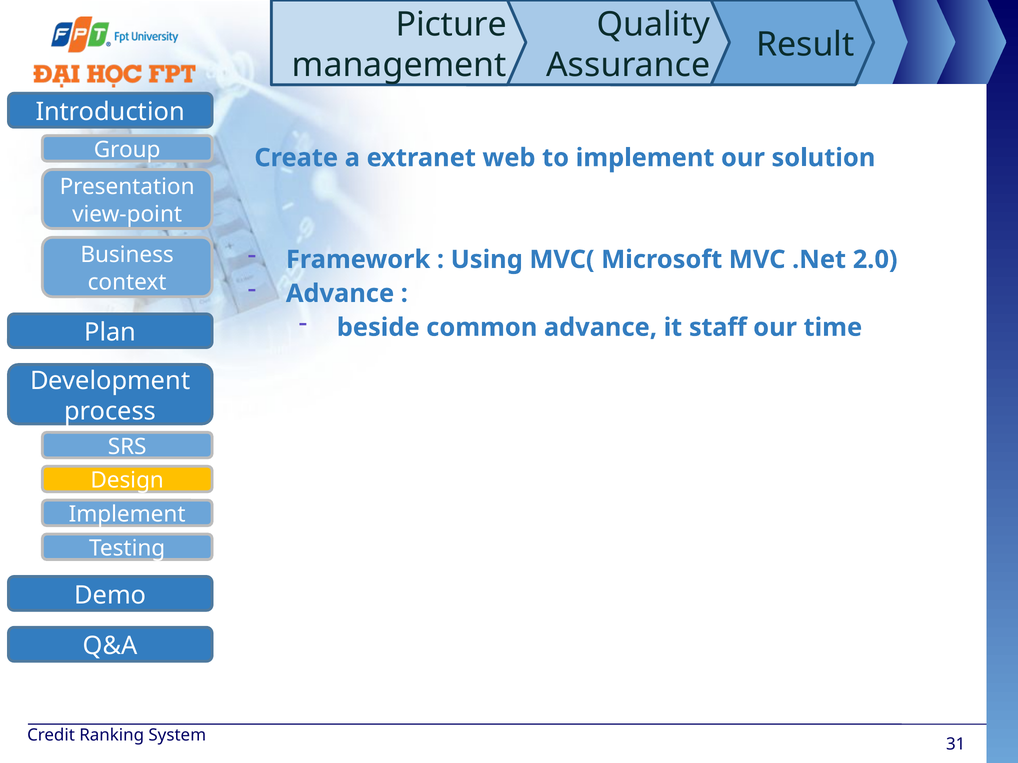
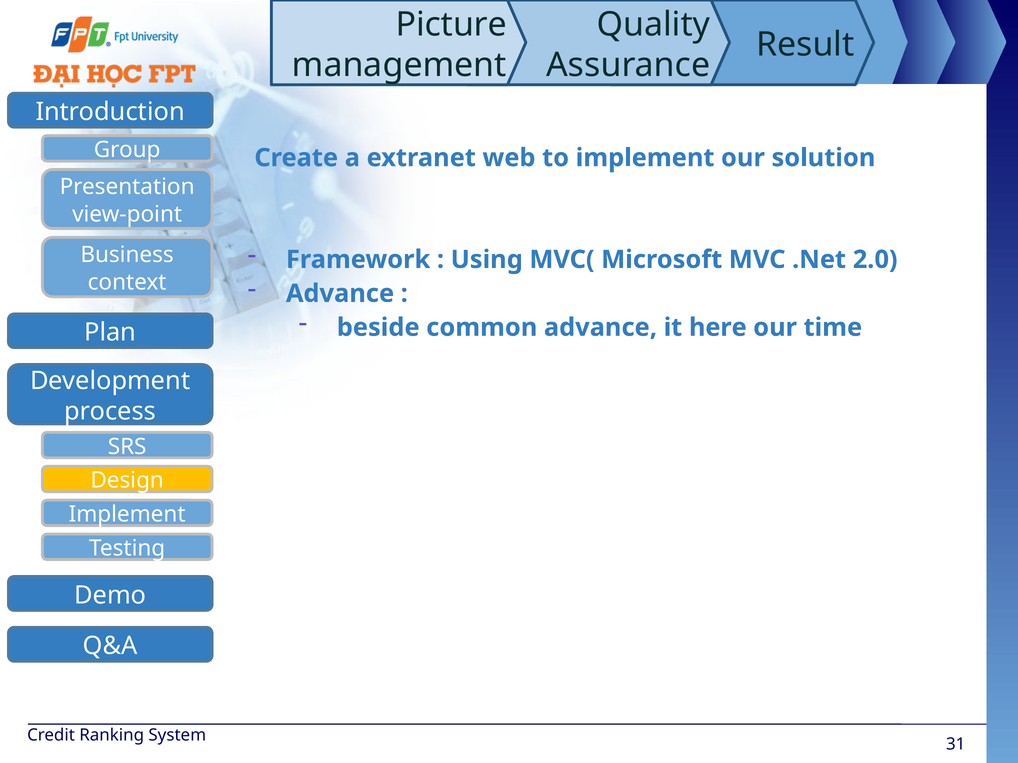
staff: staff -> here (718, 328)
